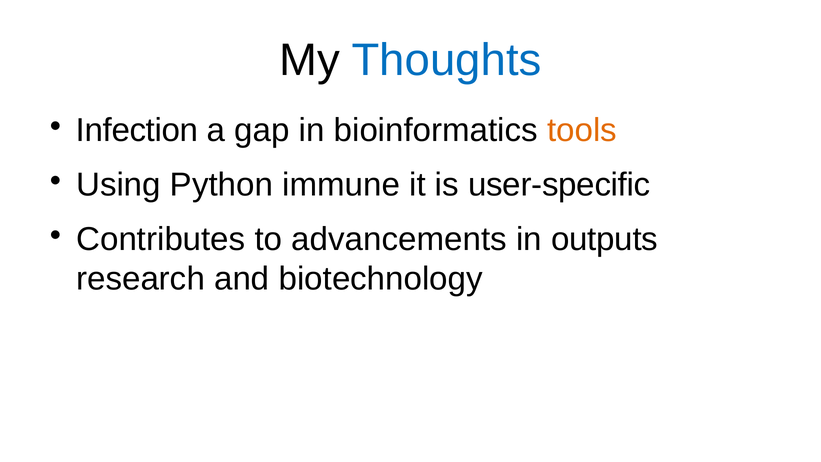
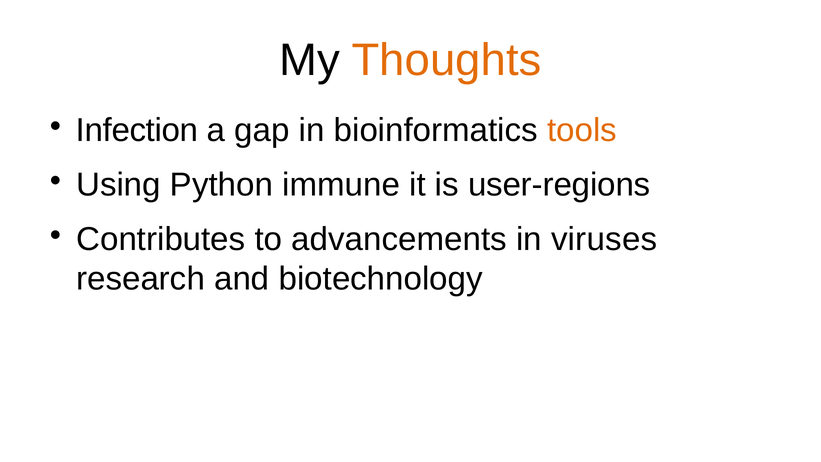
Thoughts colour: blue -> orange (447, 60)
user-specific: user-specific -> user-regions (559, 185)
outputs: outputs -> viruses (604, 239)
